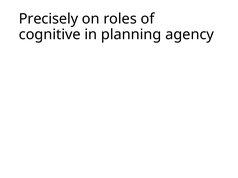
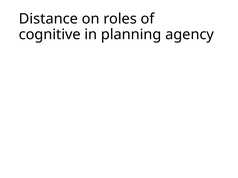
Precisely: Precisely -> Distance (48, 19)
